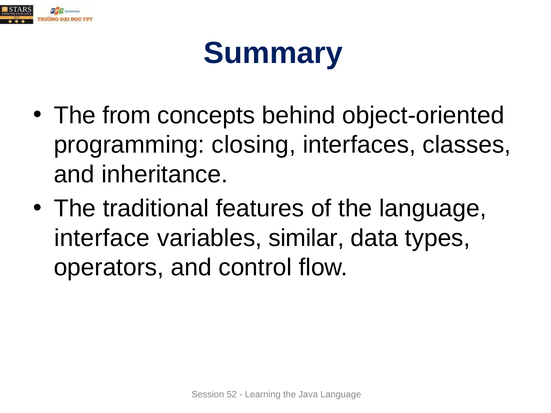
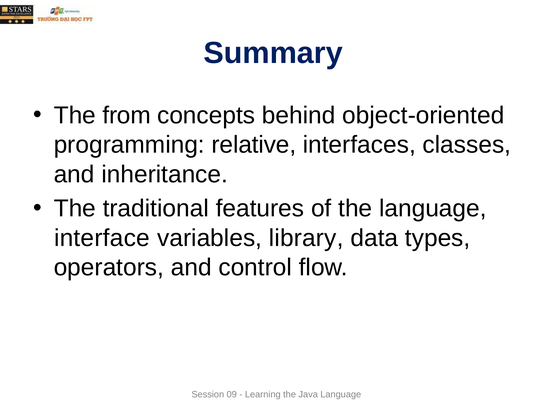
closing: closing -> relative (254, 145)
similar: similar -> library (306, 238)
52: 52 -> 09 (232, 395)
